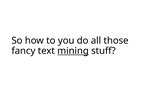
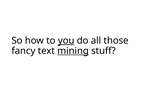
you underline: none -> present (66, 41)
